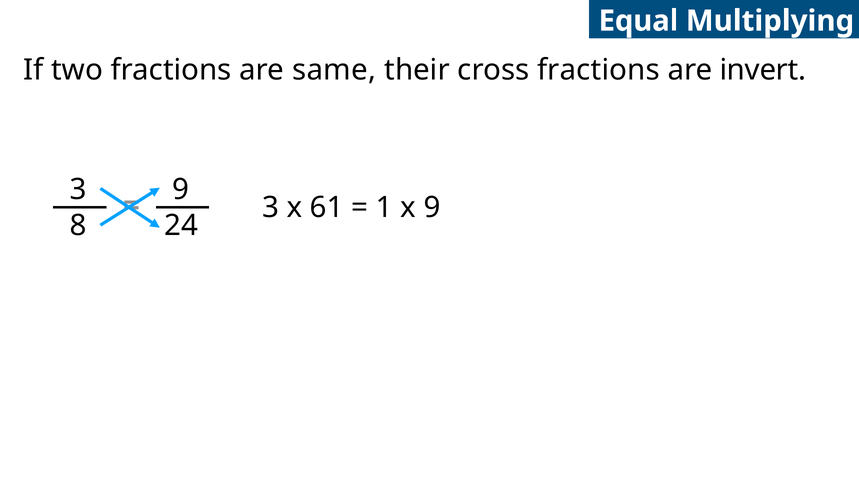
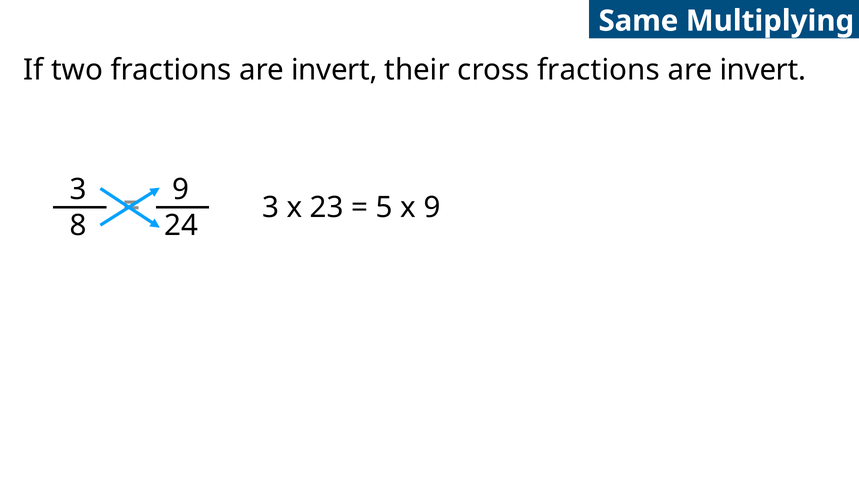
Equal: Equal -> Same (638, 21)
two fractions are same: same -> invert (334, 70)
61: 61 -> 23 (327, 207)
1: 1 -> 5 (384, 207)
